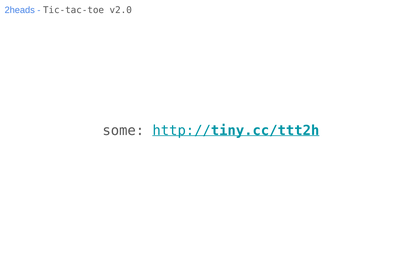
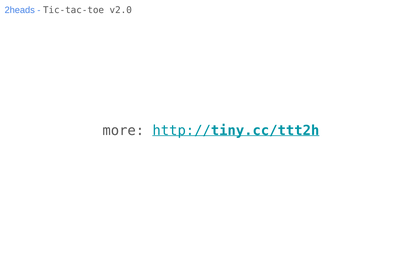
some: some -> more (123, 130)
